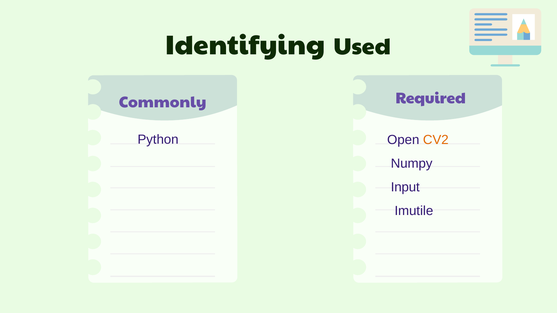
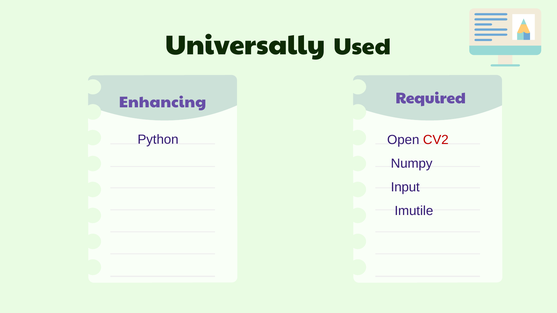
Identifying: Identifying -> Universally (245, 46)
Commonly: Commonly -> Enhancing (163, 102)
CV2 colour: orange -> red (436, 140)
